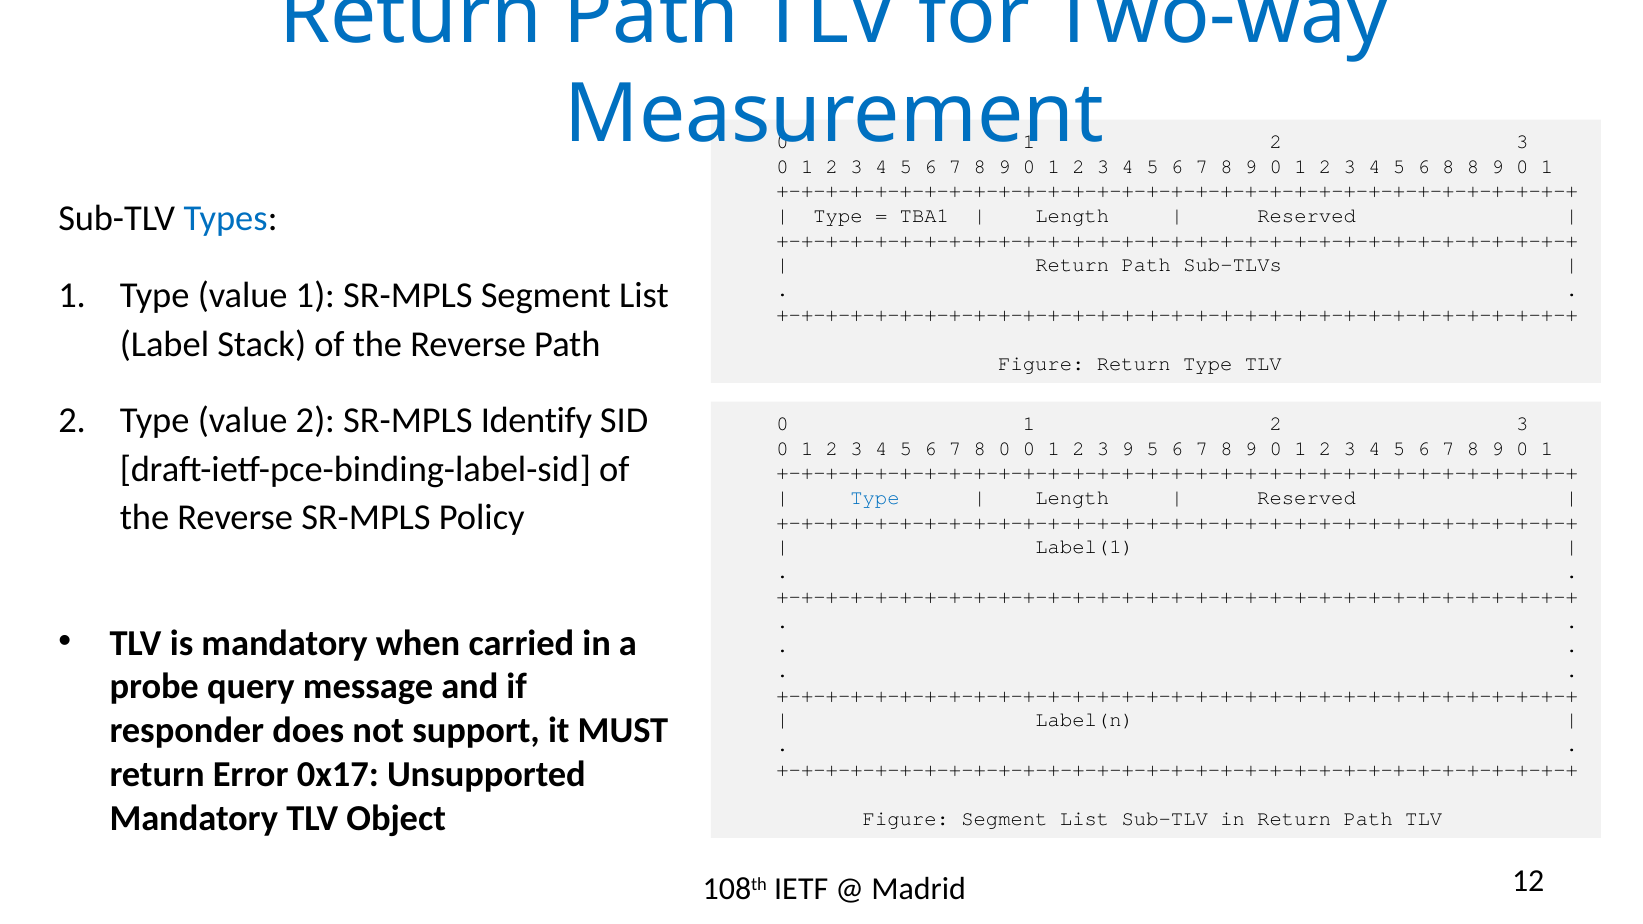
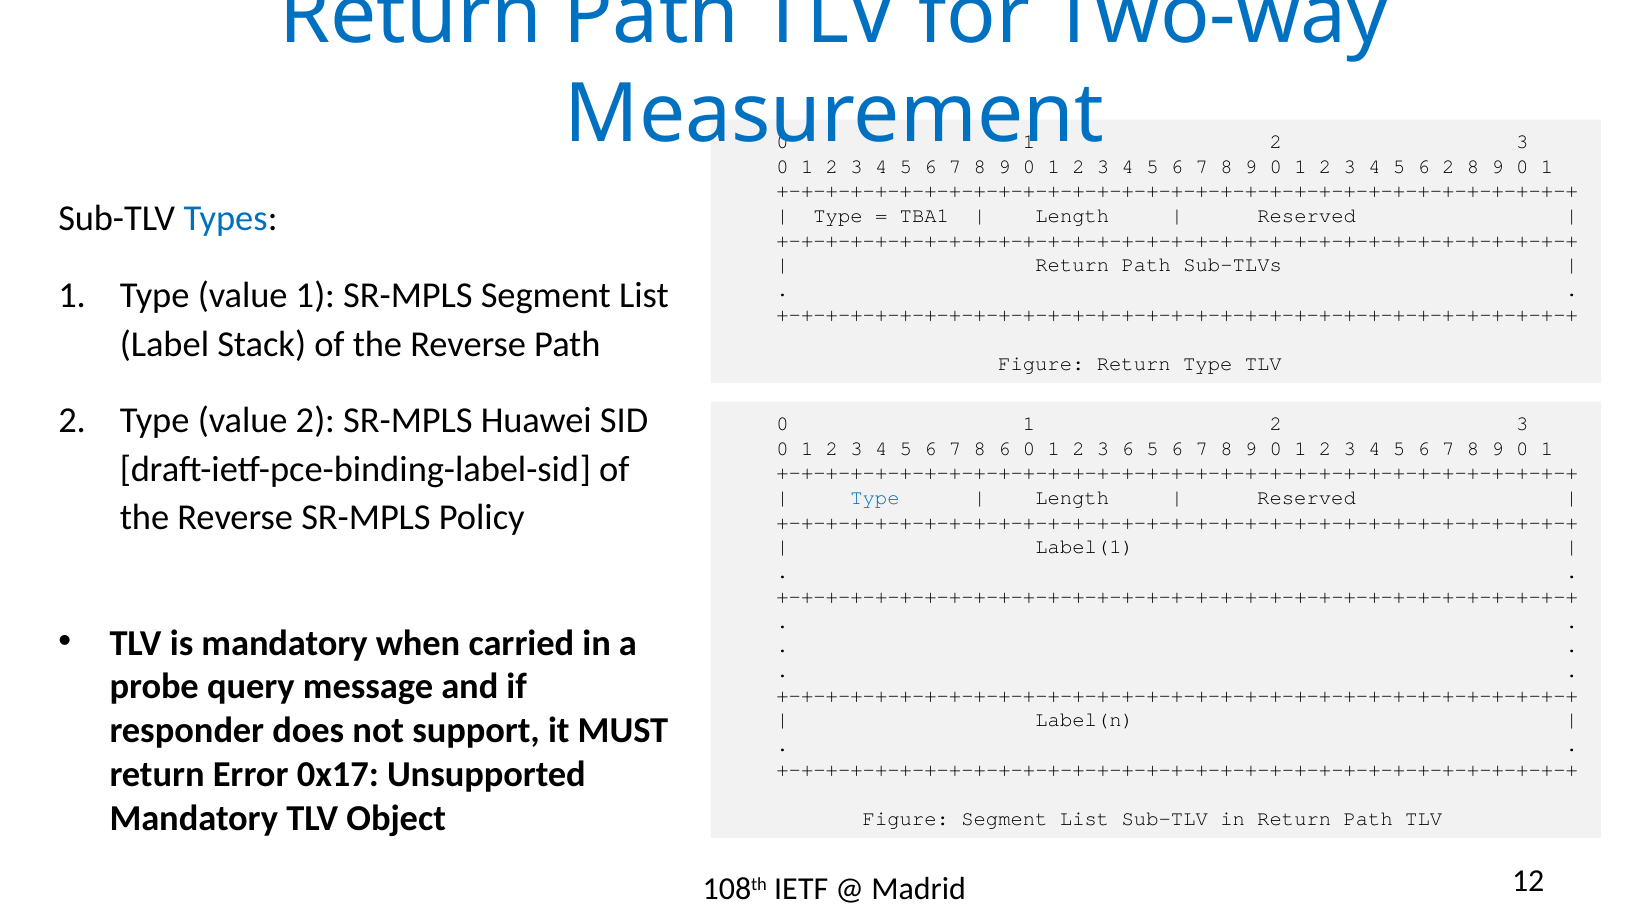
6 8: 8 -> 2 (1448, 166)
Identify: Identify -> Huawei (536, 420)
8 0: 0 -> 6 (1004, 448)
3 9: 9 -> 6 (1128, 448)
